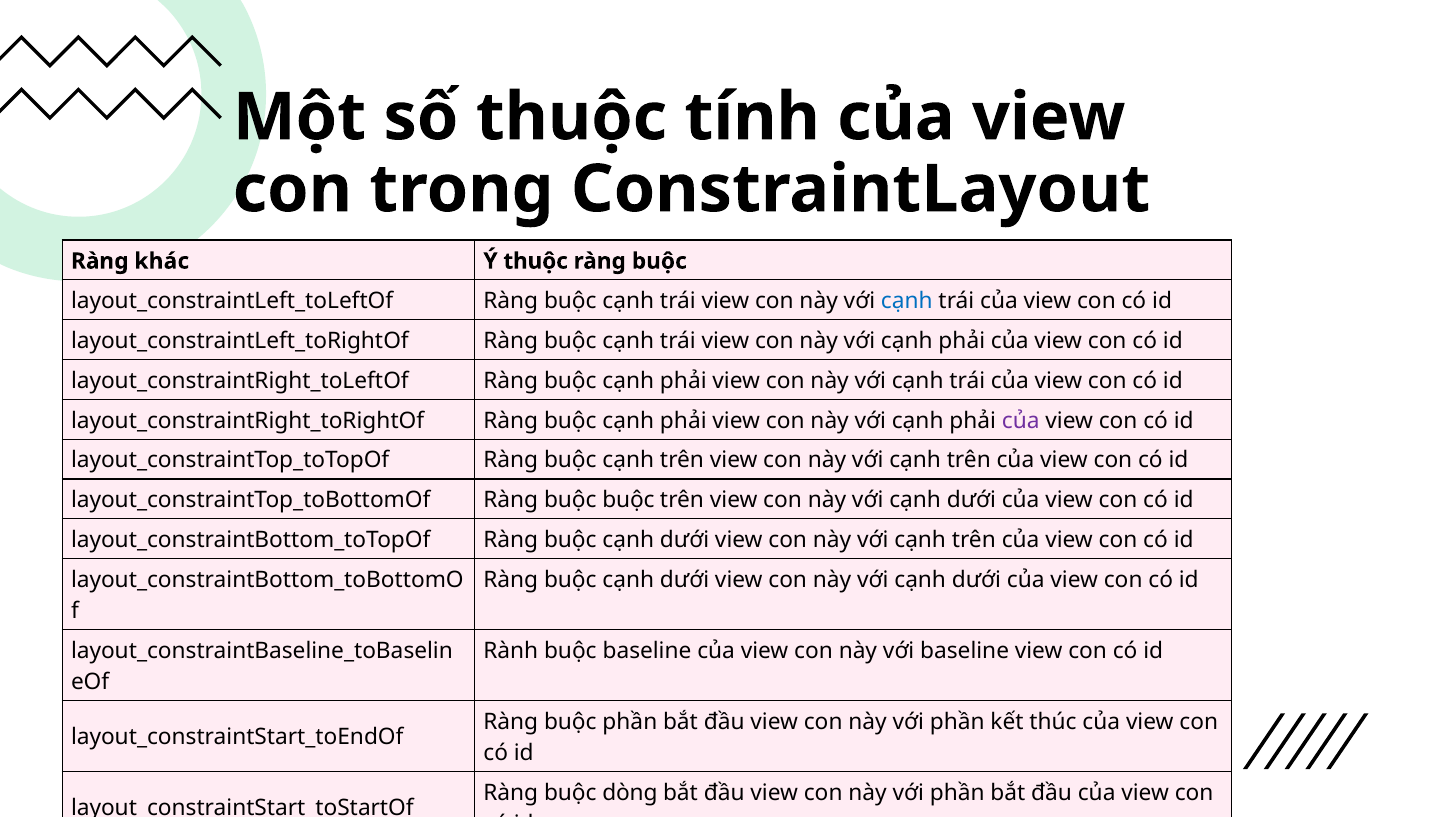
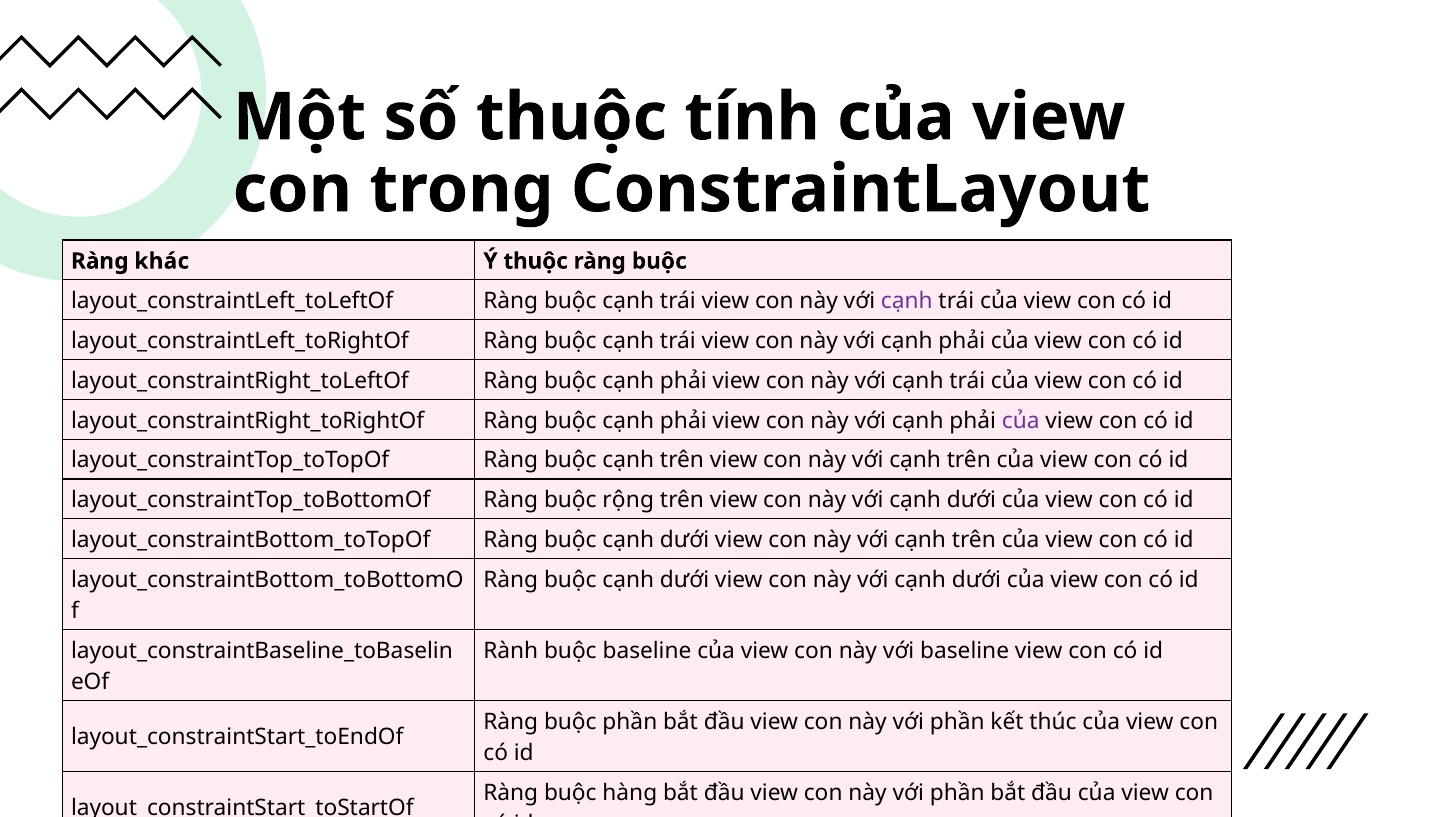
cạnh colour: blue -> purple (907, 301)
buộc buộc: buộc -> rộng (628, 500)
dòng: dòng -> hàng (630, 793)
